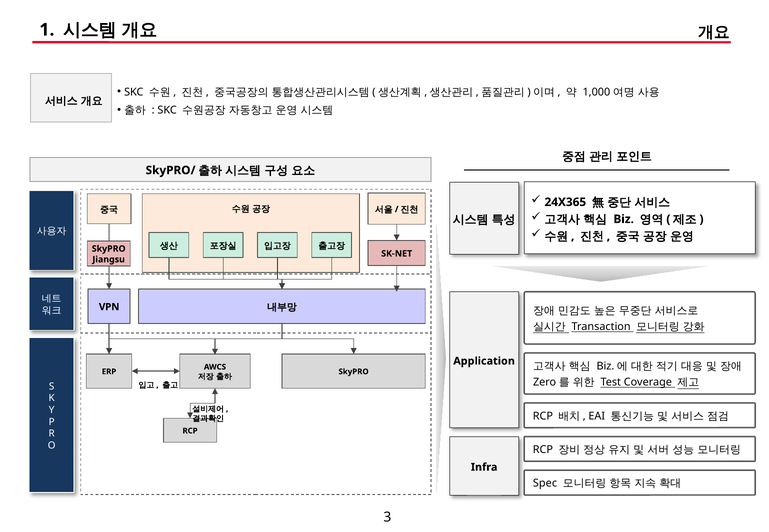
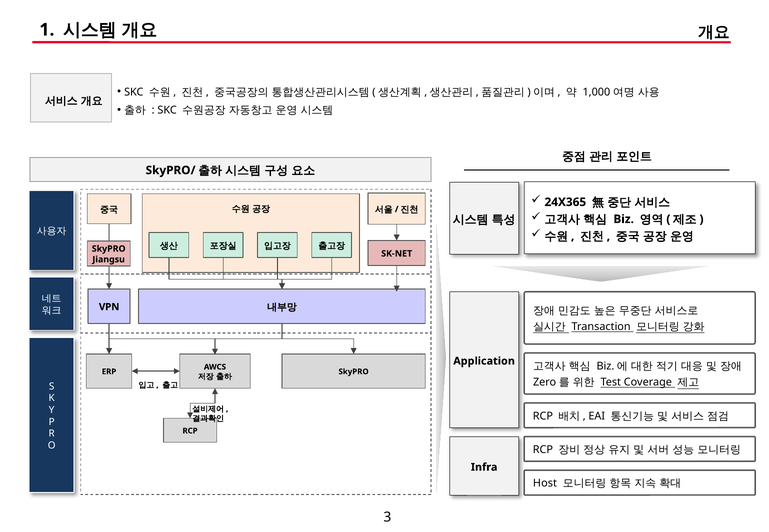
Spec: Spec -> Host (545, 484)
